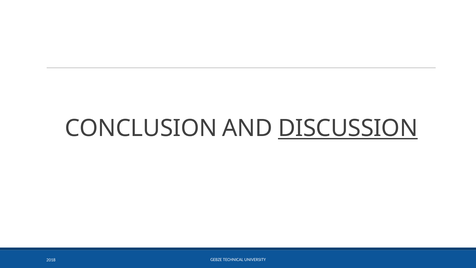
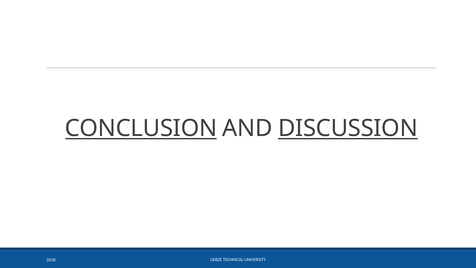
CONCLUSION underline: none -> present (141, 128)
